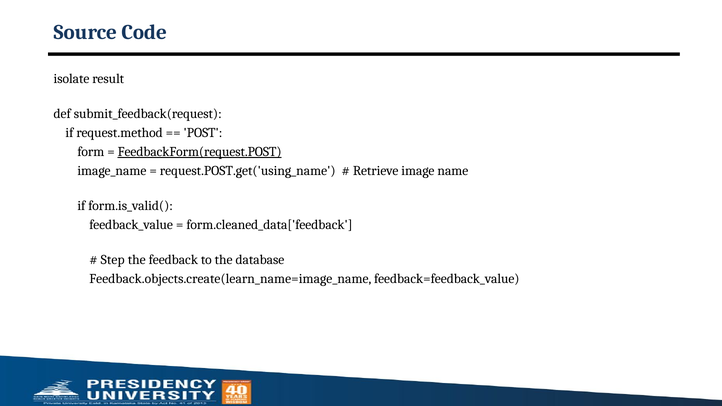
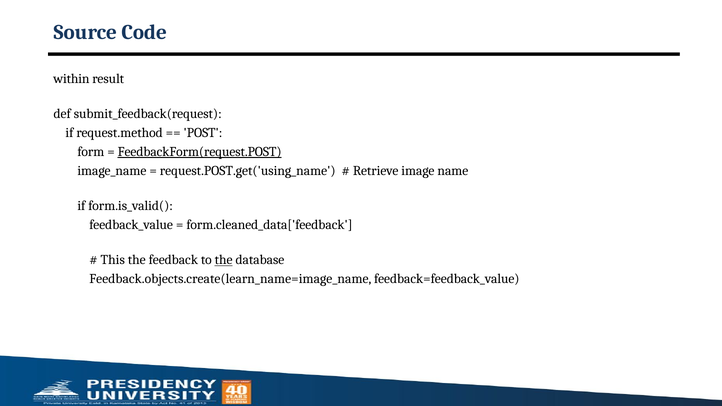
isolate: isolate -> within (72, 79)
Step: Step -> This (113, 260)
the underline: none -> present (224, 260)
